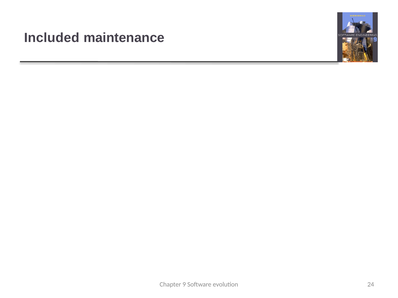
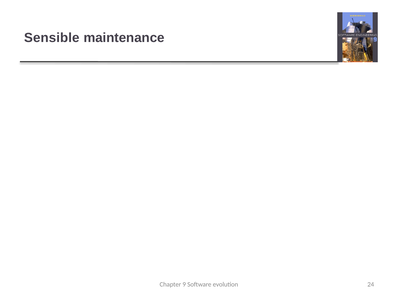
Included: Included -> Sensible (52, 38)
